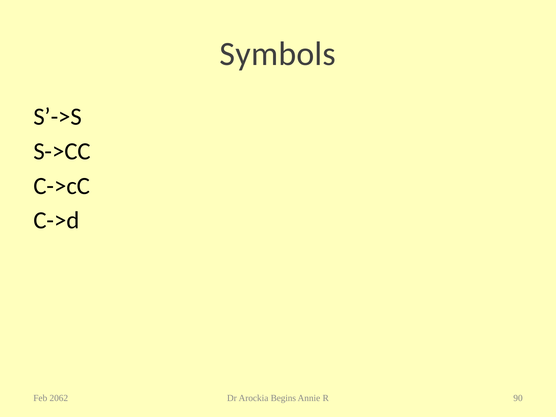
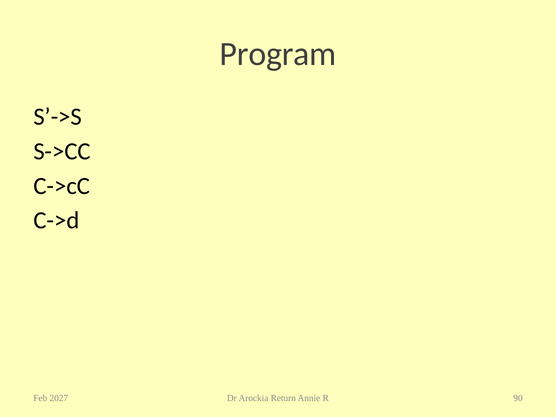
Symbols: Symbols -> Program (278, 54)
2062: 2062 -> 2027 (59, 398)
Begins: Begins -> Return (283, 398)
